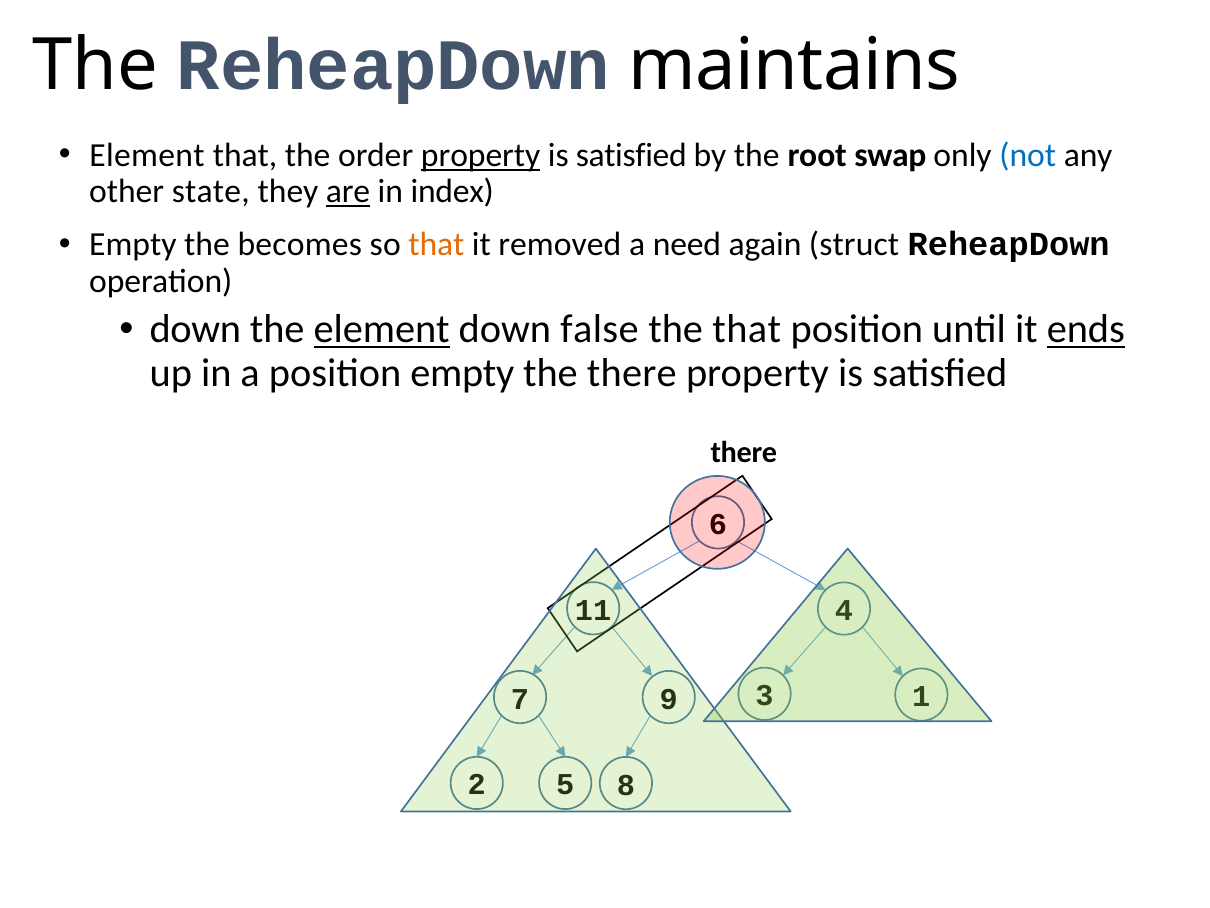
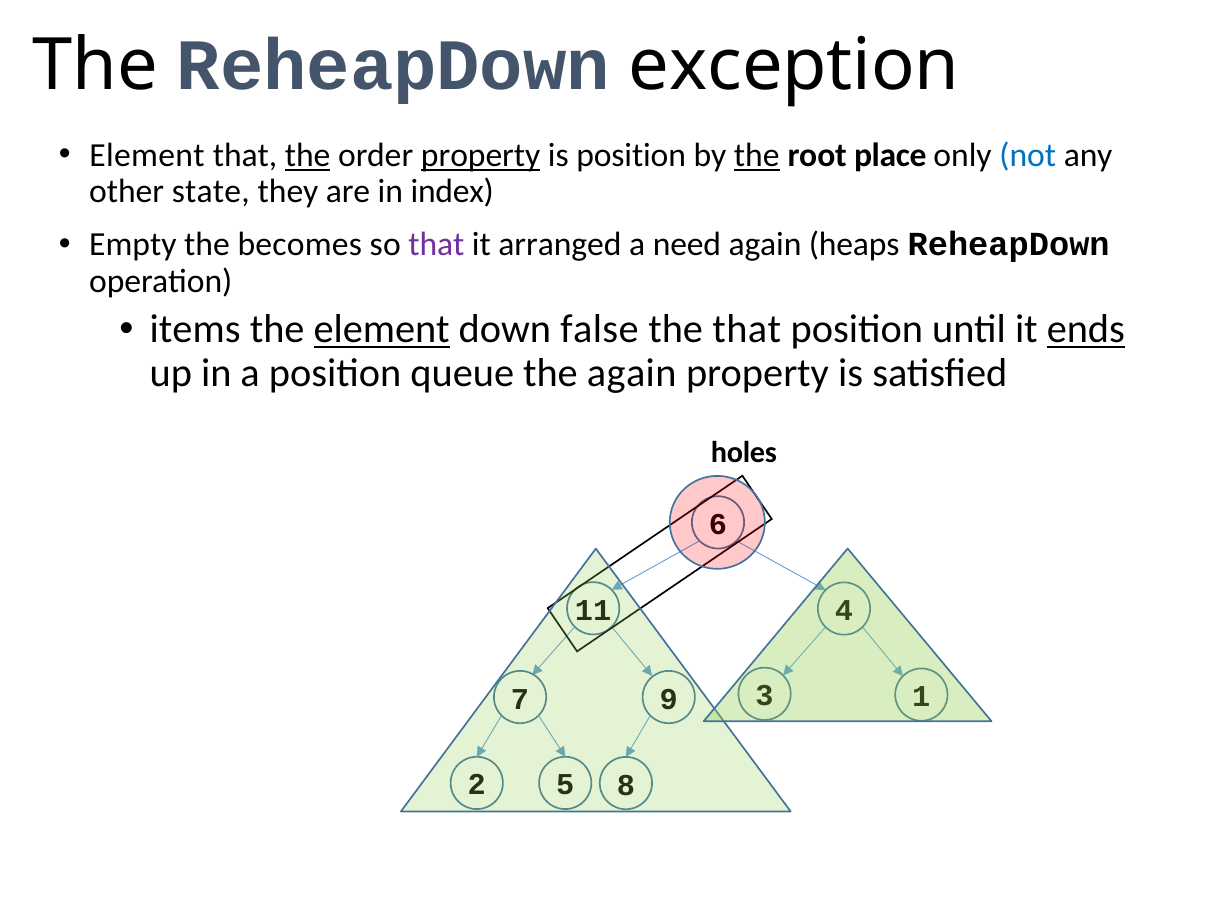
maintains: maintains -> exception (794, 66)
the underline: none -> present (308, 155)
satisfied: satisfied -> position (631, 155)
the underline: none -> present (757, 155)
swap: swap -> place (890, 155)
are underline: present -> none (348, 192)
that colour: orange -> purple (436, 245)
removed: removed -> arranged (560, 245)
struct: struct -> heaps (854, 245)
down: down -> items (195, 329)
position empty: empty -> queue (462, 373)
the there: there -> again (632, 373)
there: there -> holes (744, 452)
